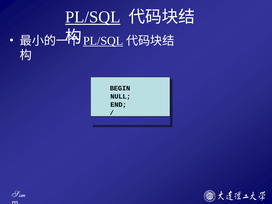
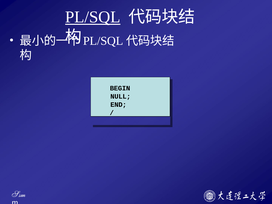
PL/SQL underline: present -> none (103, 41)
